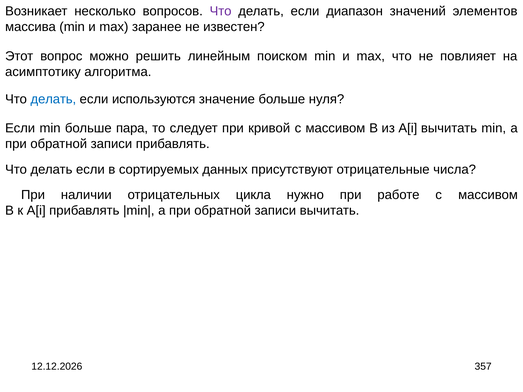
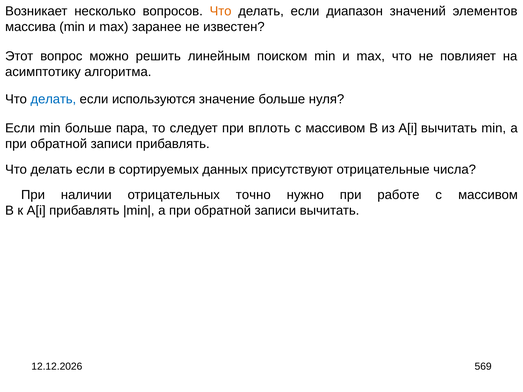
Что colour: purple -> orange (221, 11)
кривой: кривой -> вплоть (269, 128)
цикла: цикла -> точно (253, 195)
357: 357 -> 569 (483, 367)
